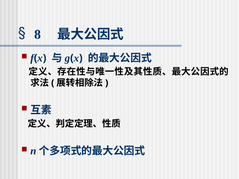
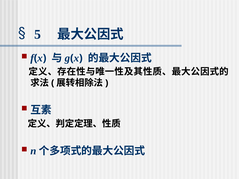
8: 8 -> 5 (38, 34)
